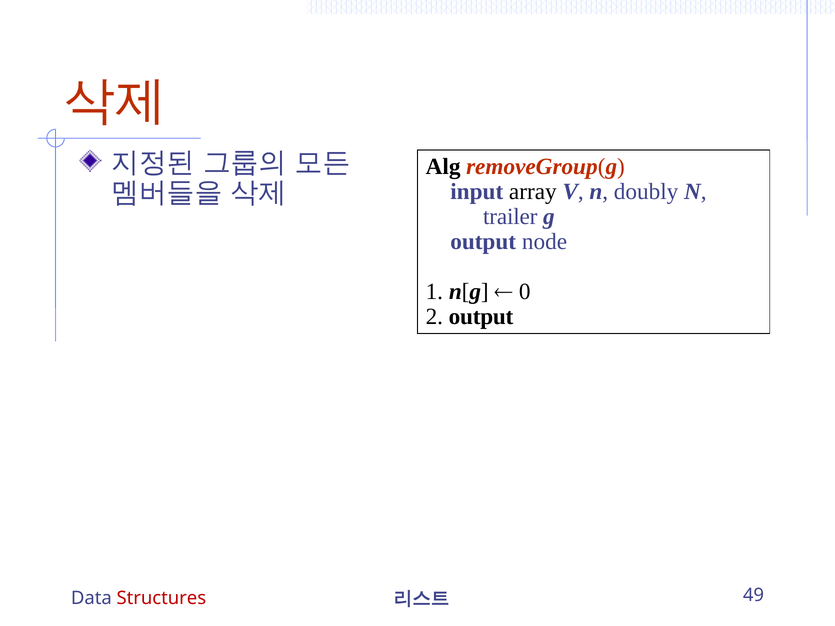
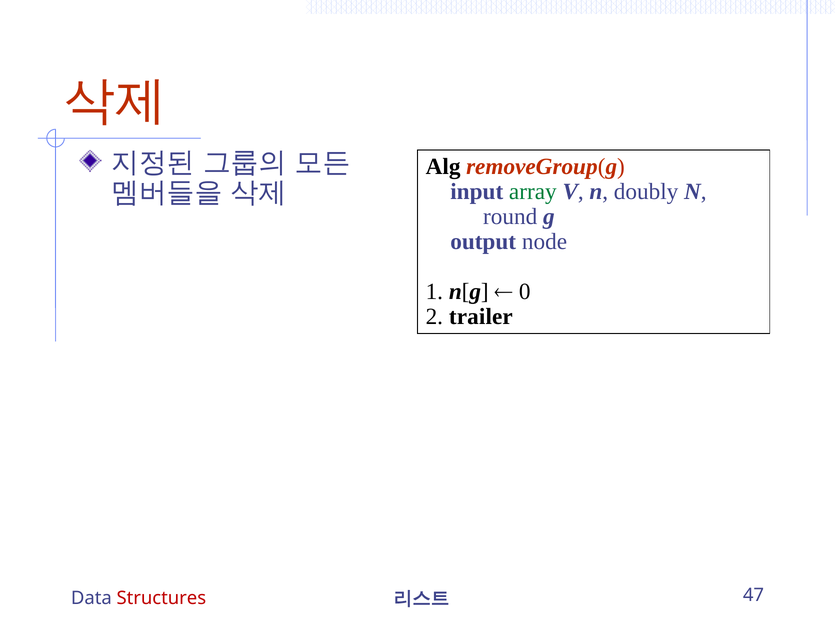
array colour: black -> green (533, 192)
trailer: trailer -> round (510, 217)
2 output: output -> trailer (481, 317)
49: 49 -> 47 (753, 595)
